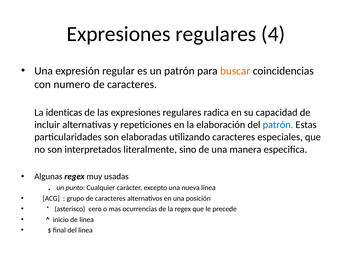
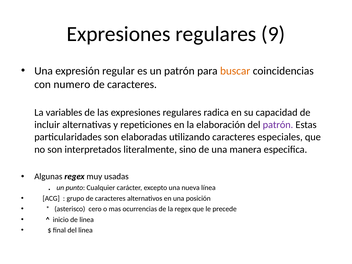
4: 4 -> 9 (273, 34)
identicas: identicas -> variables (64, 112)
patrón colour: blue -> purple (278, 125)
